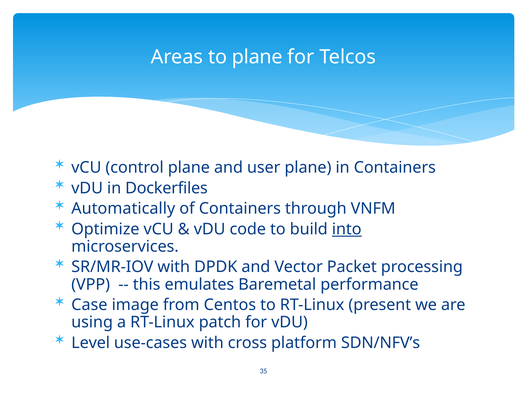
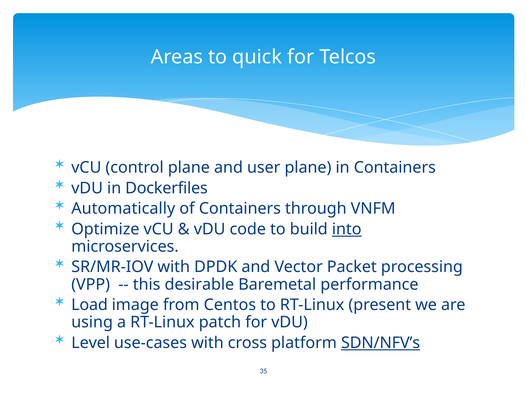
to plane: plane -> quick (257, 57)
emulates: emulates -> desirable (199, 285)
Case: Case -> Load (90, 305)
SDN/NFV’s underline: none -> present (381, 343)
